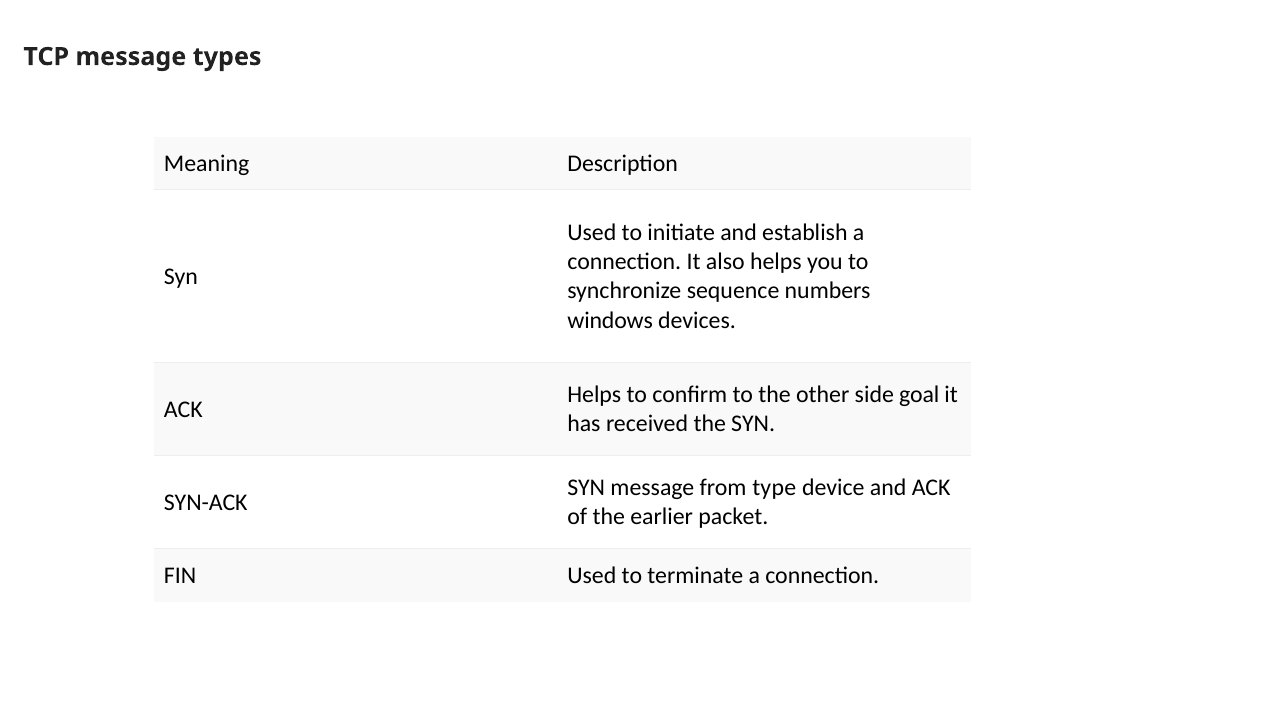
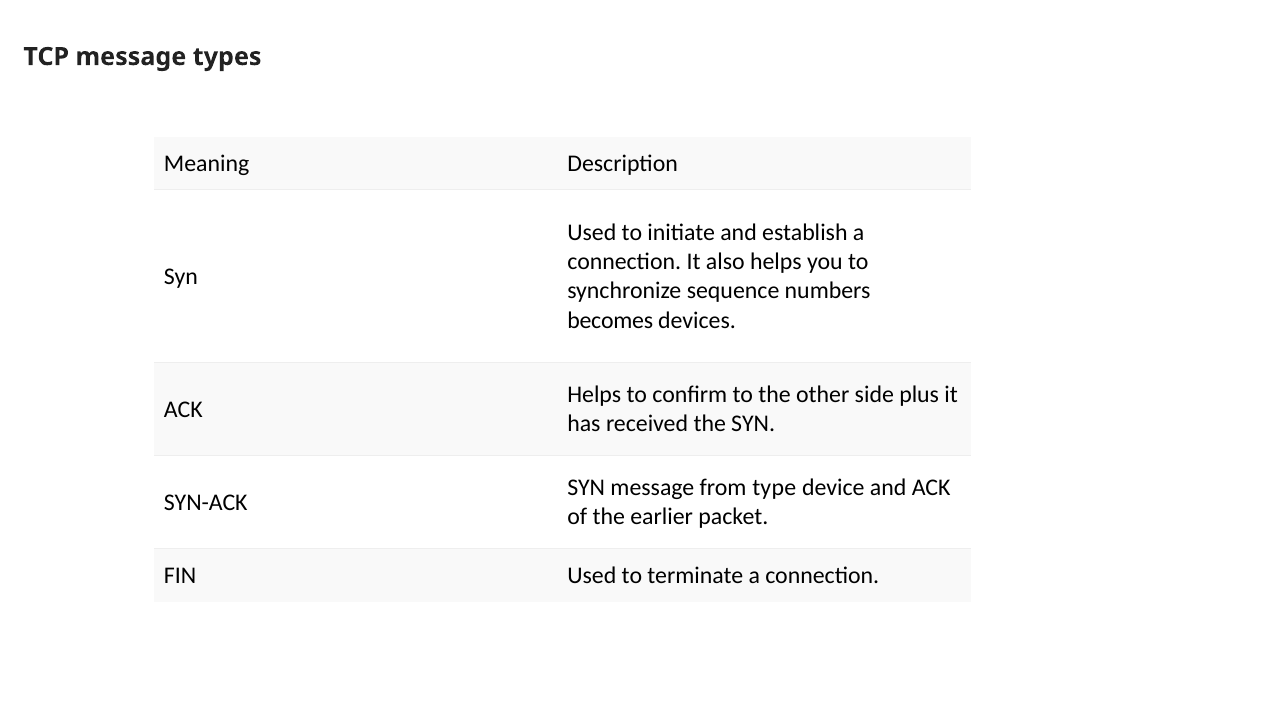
windows: windows -> becomes (610, 320)
goal: goal -> plus (919, 395)
